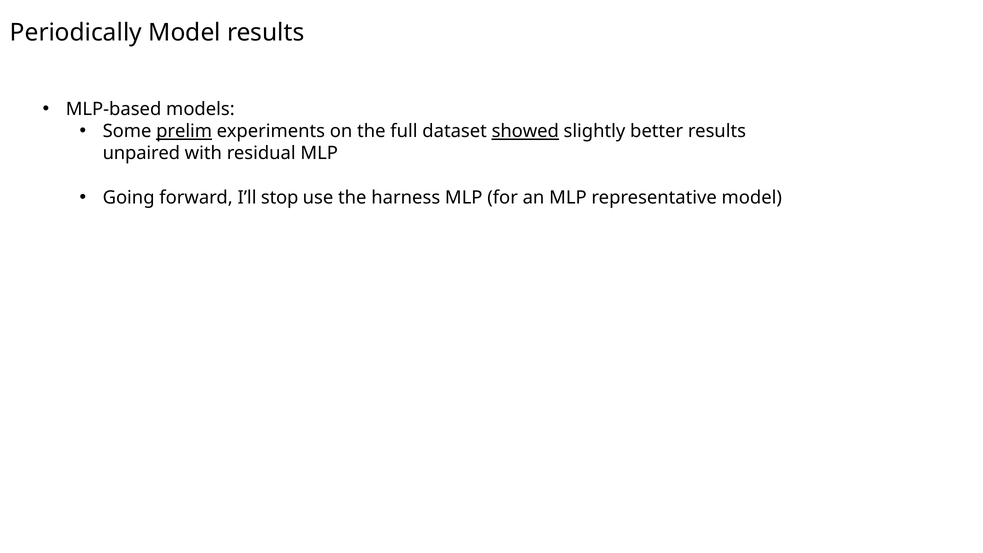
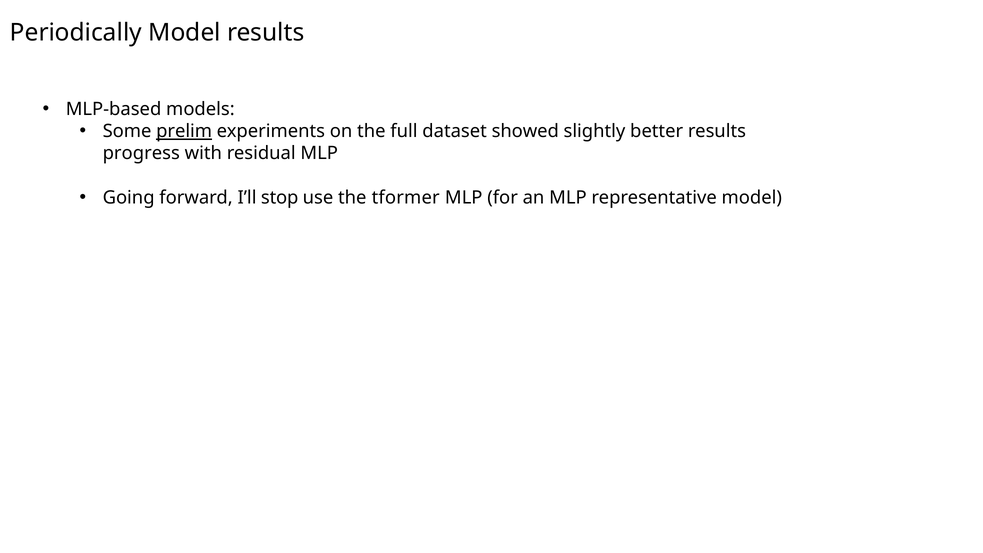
showed underline: present -> none (525, 131)
unpaired: unpaired -> progress (141, 153)
harness: harness -> tformer (406, 198)
